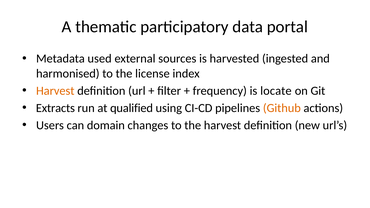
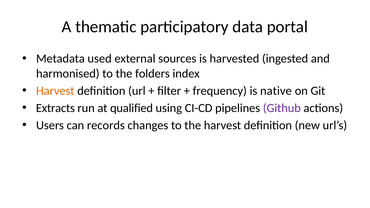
license: license -> folders (152, 73)
locate: locate -> native (276, 91)
Github colour: orange -> purple (282, 108)
domain: domain -> records (106, 125)
